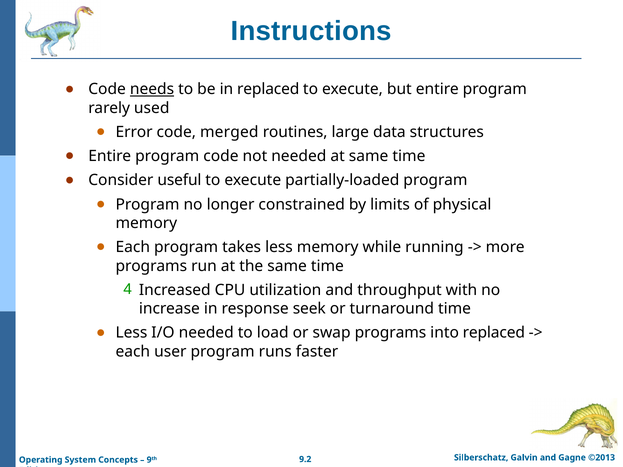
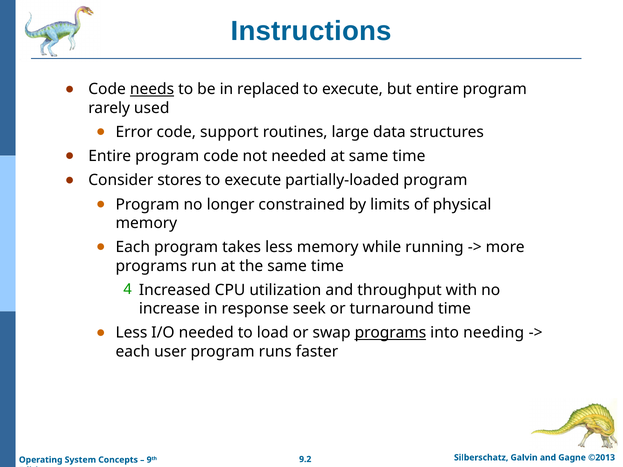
merged: merged -> support (229, 132)
useful: useful -> stores (179, 180)
programs underline: none -> present (390, 333)
into replaced: replaced -> needing (494, 333)
